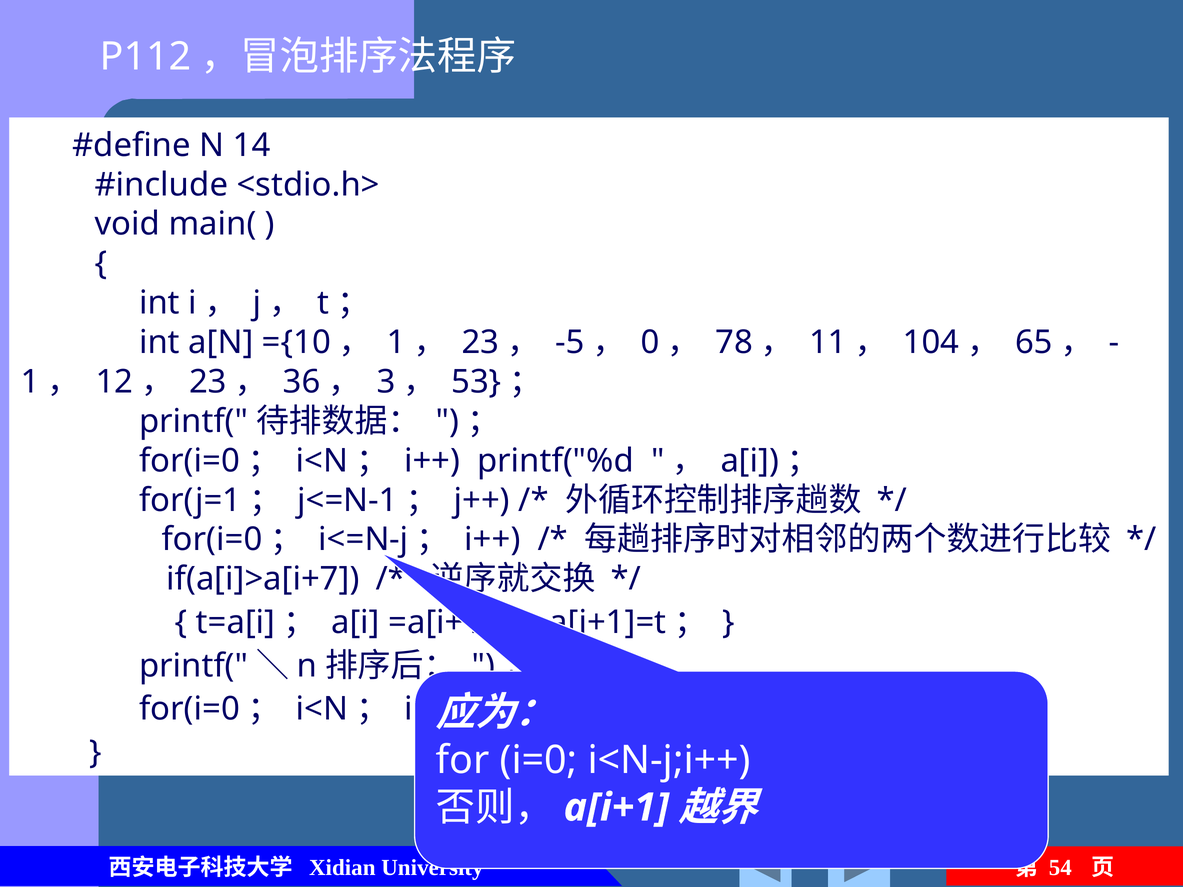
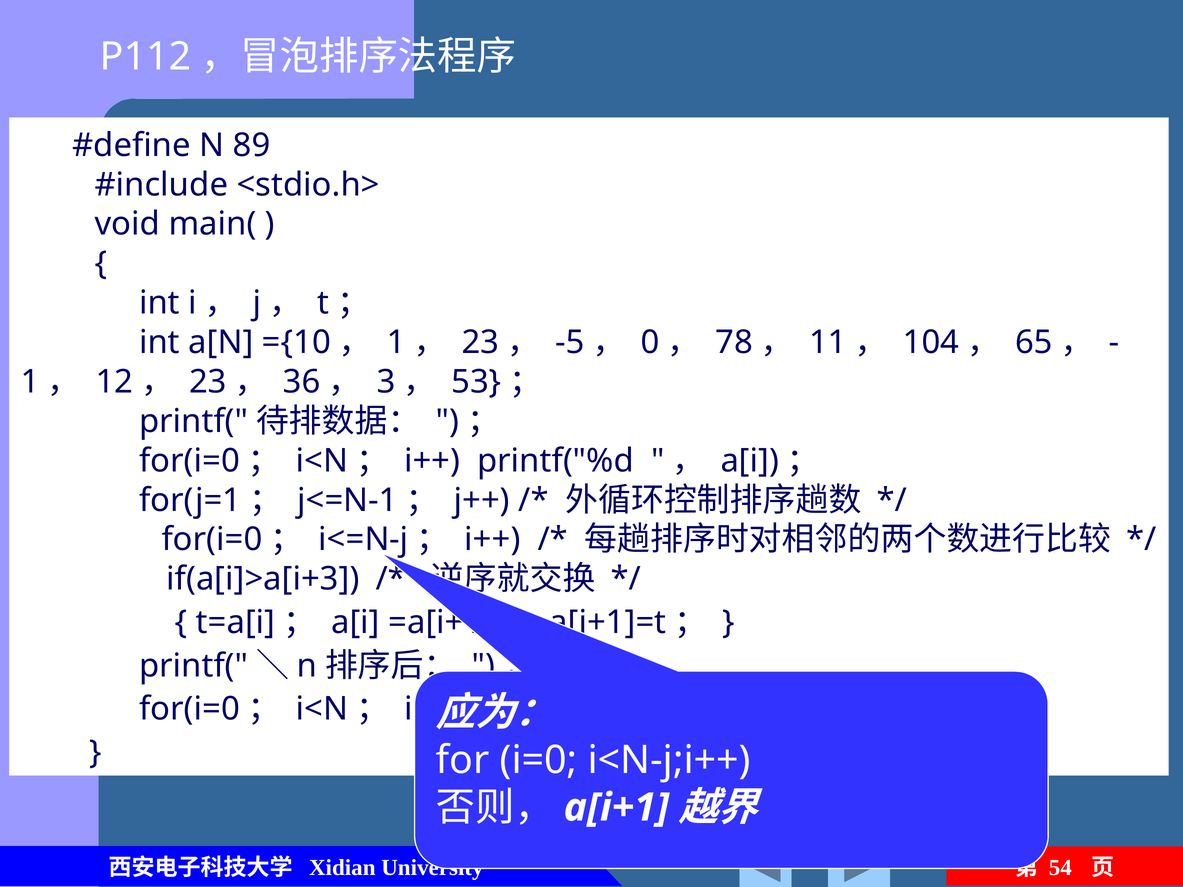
14: 14 -> 89 (252, 145)
if(a[i]>a[i+7: if(a[i]>a[i+7 -> if(a[i]>a[i+3 (263, 579)
